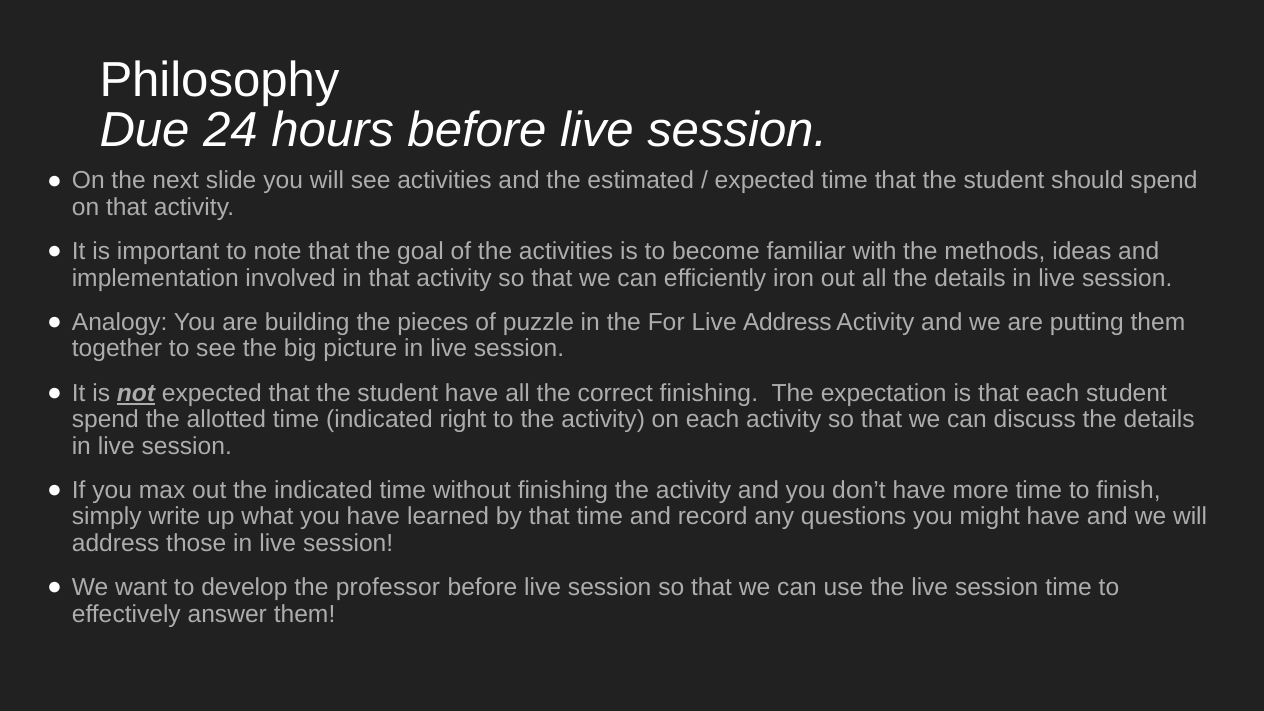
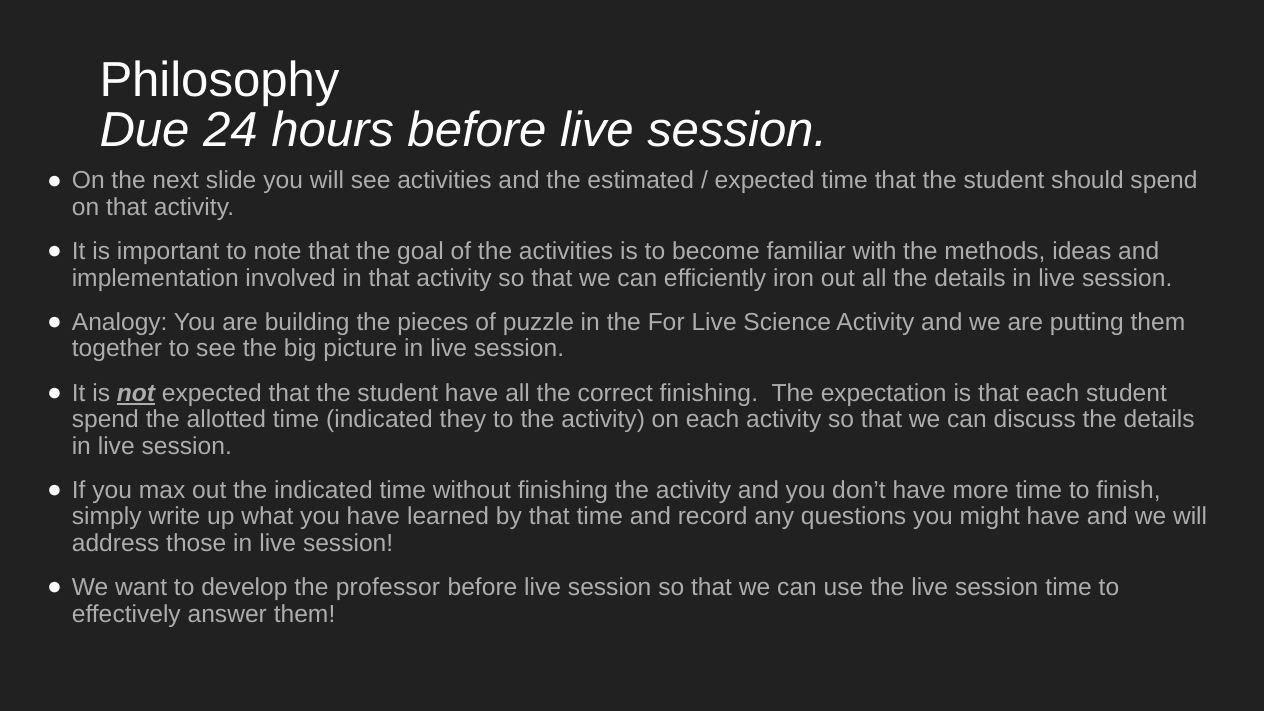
Live Address: Address -> Science (787, 322)
right: right -> they (463, 420)
